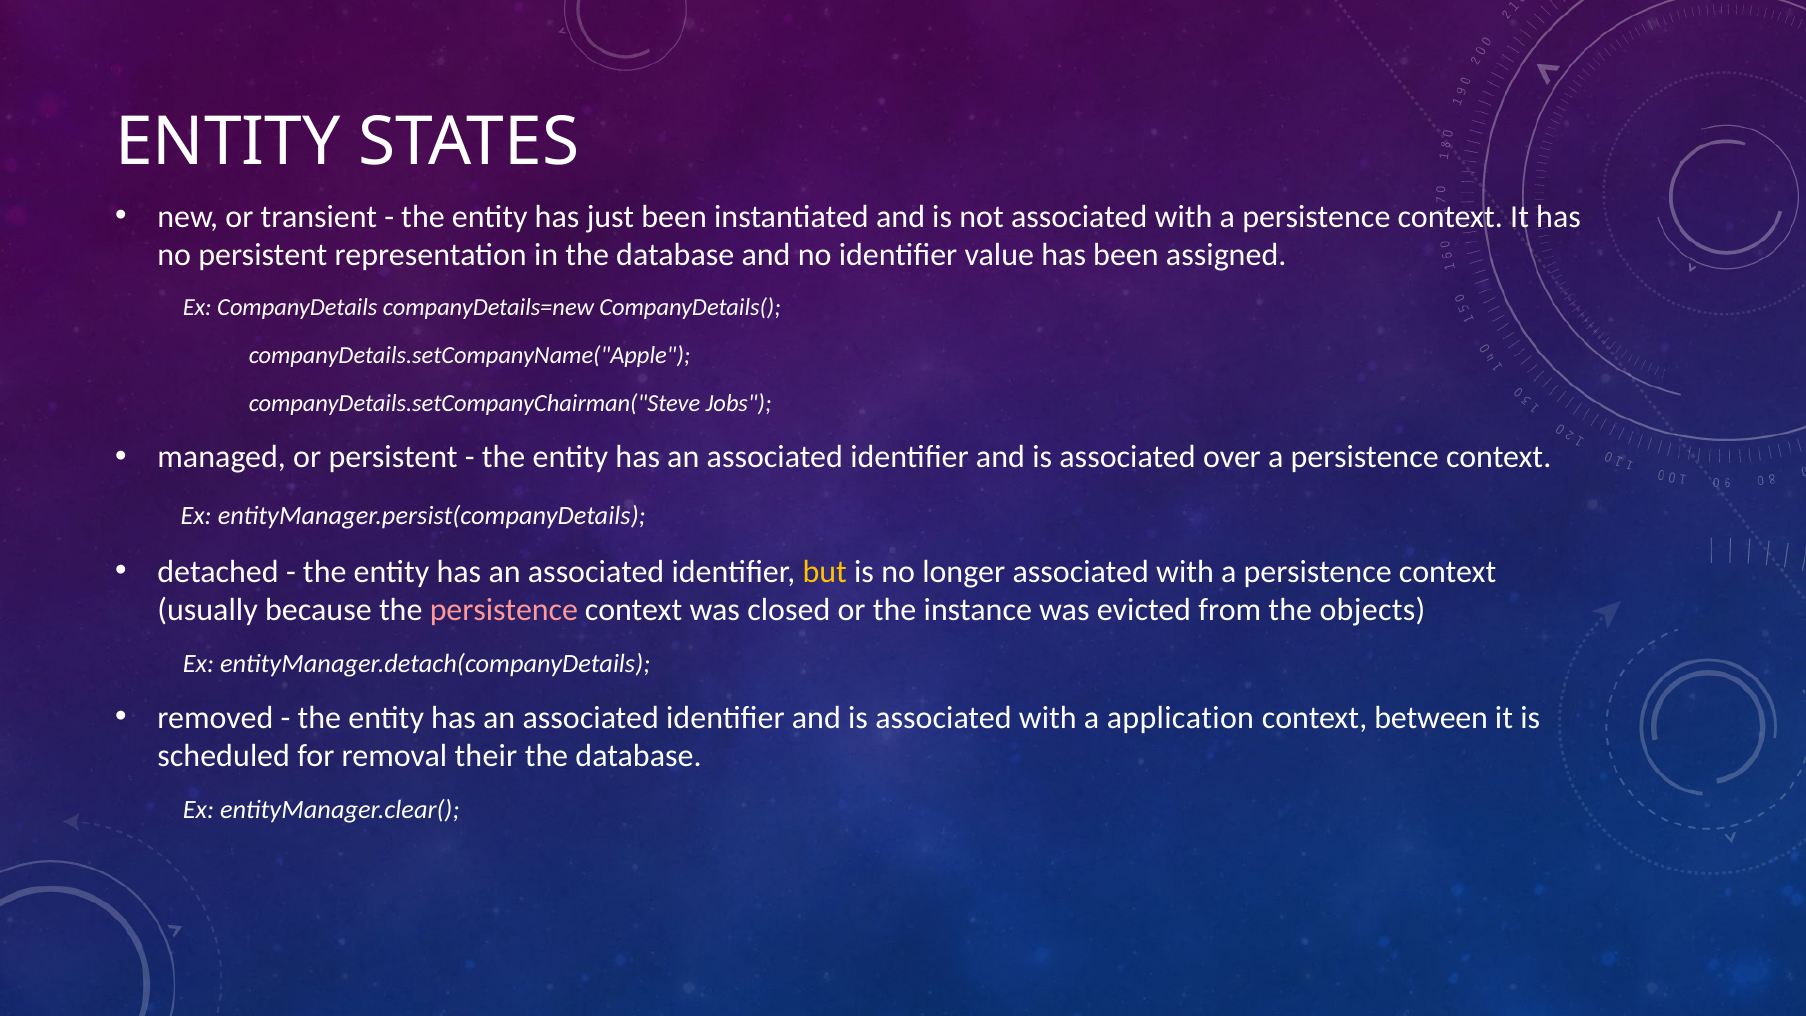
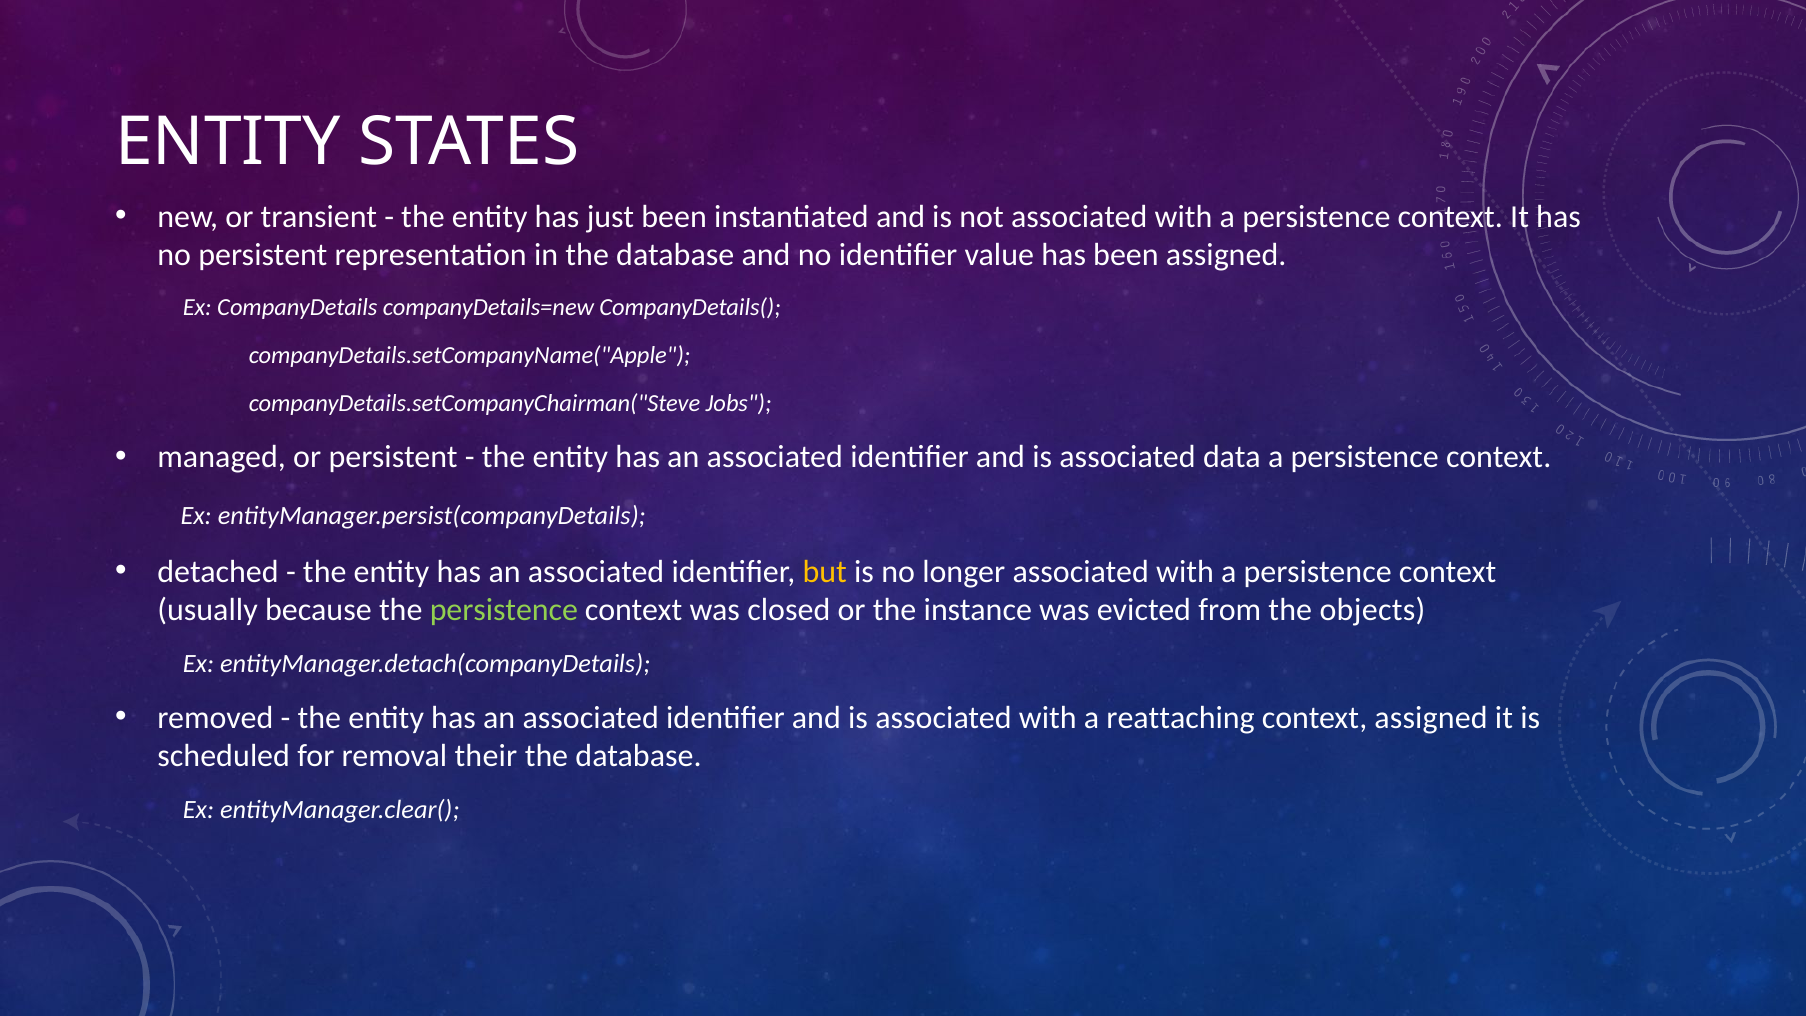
over: over -> data (1232, 457)
persistence colour: pink -> light green (504, 610)
application: application -> reattaching (1181, 718)
context between: between -> assigned (1431, 718)
